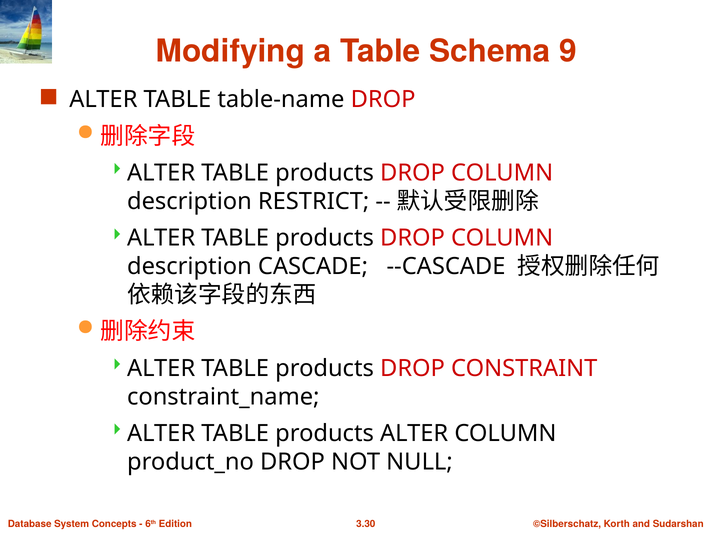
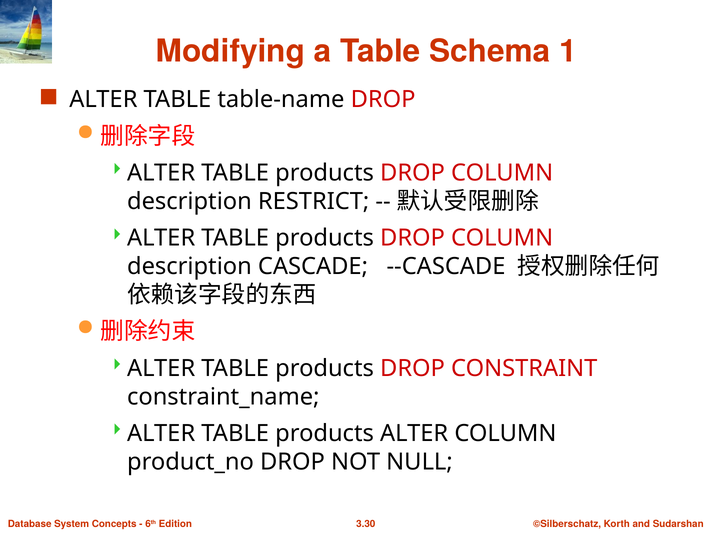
9: 9 -> 1 (568, 51)
